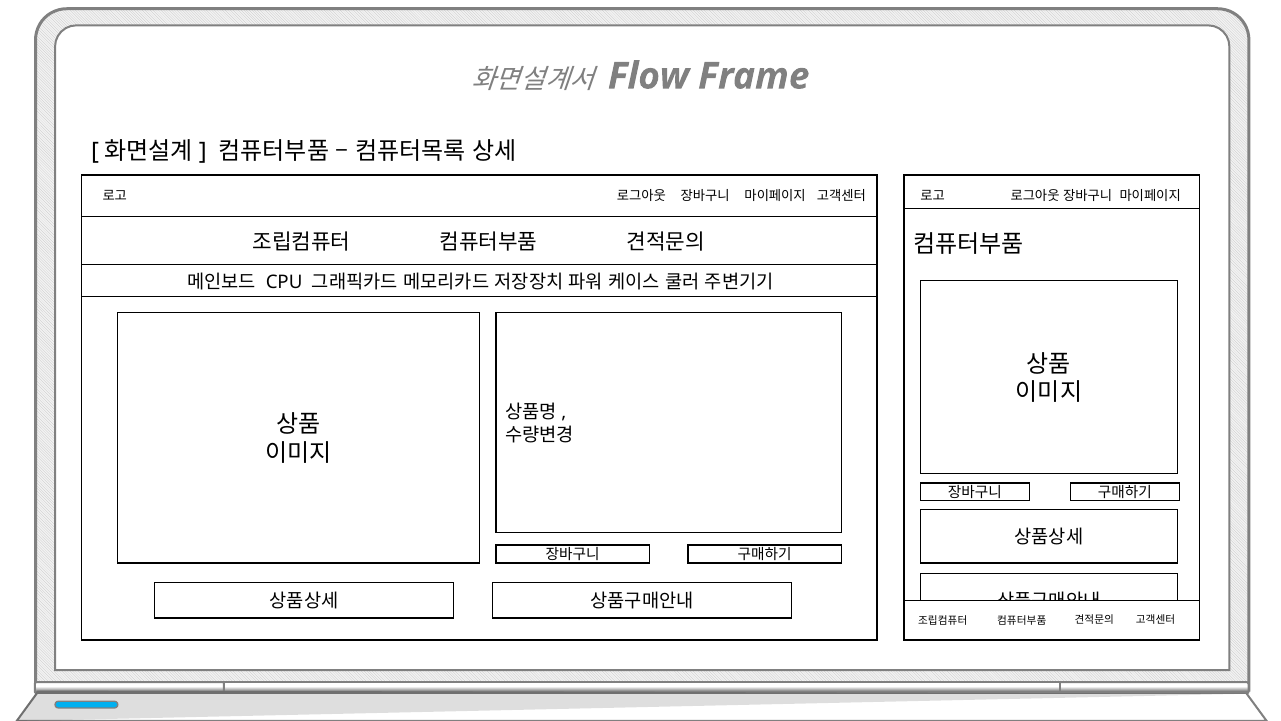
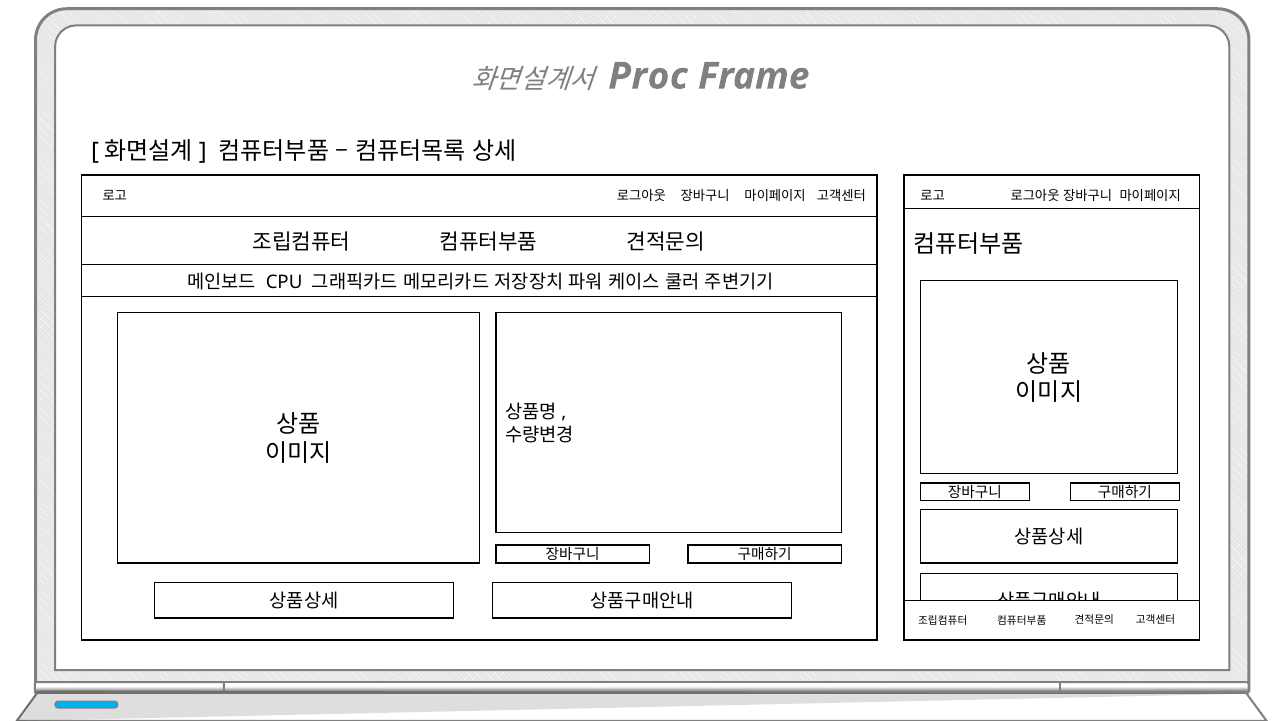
Flow: Flow -> Proc (648, 76)
